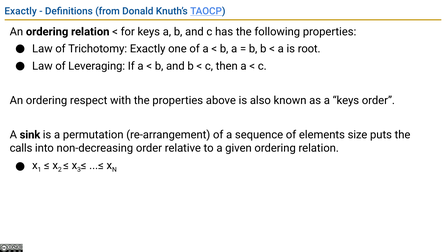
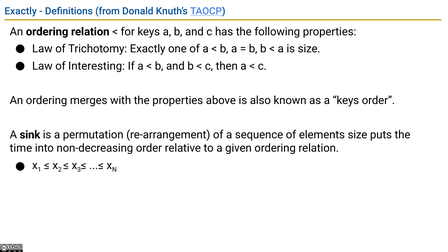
is root: root -> size (309, 49)
Leveraging: Leveraging -> Interesting (97, 66)
respect: respect -> merges (89, 100)
calls: calls -> time (21, 148)
